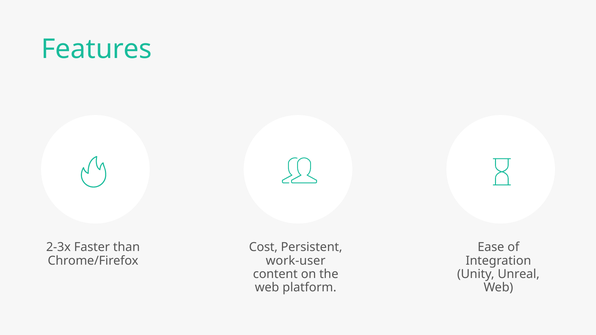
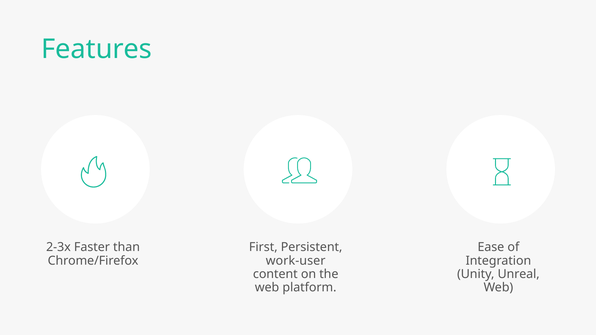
Cost: Cost -> First (263, 247)
